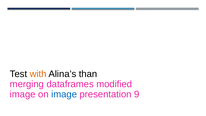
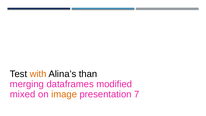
image: image -> mixed (23, 94)
image colour: blue -> orange (64, 94)
9: 9 -> 7 (137, 94)
